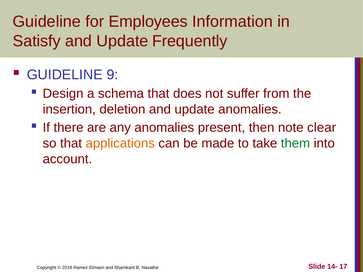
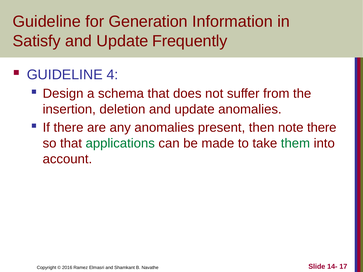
Employees: Employees -> Generation (148, 22)
9: 9 -> 4 (112, 75)
note clear: clear -> there (322, 128)
applications colour: orange -> green (120, 143)
